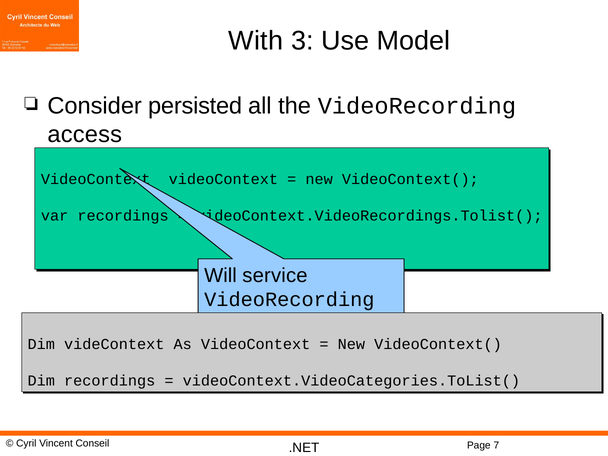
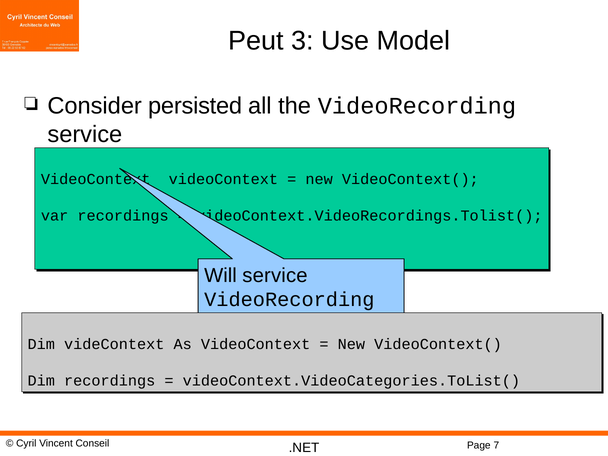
With: With -> Peut (256, 41)
access: access -> service (85, 135)
